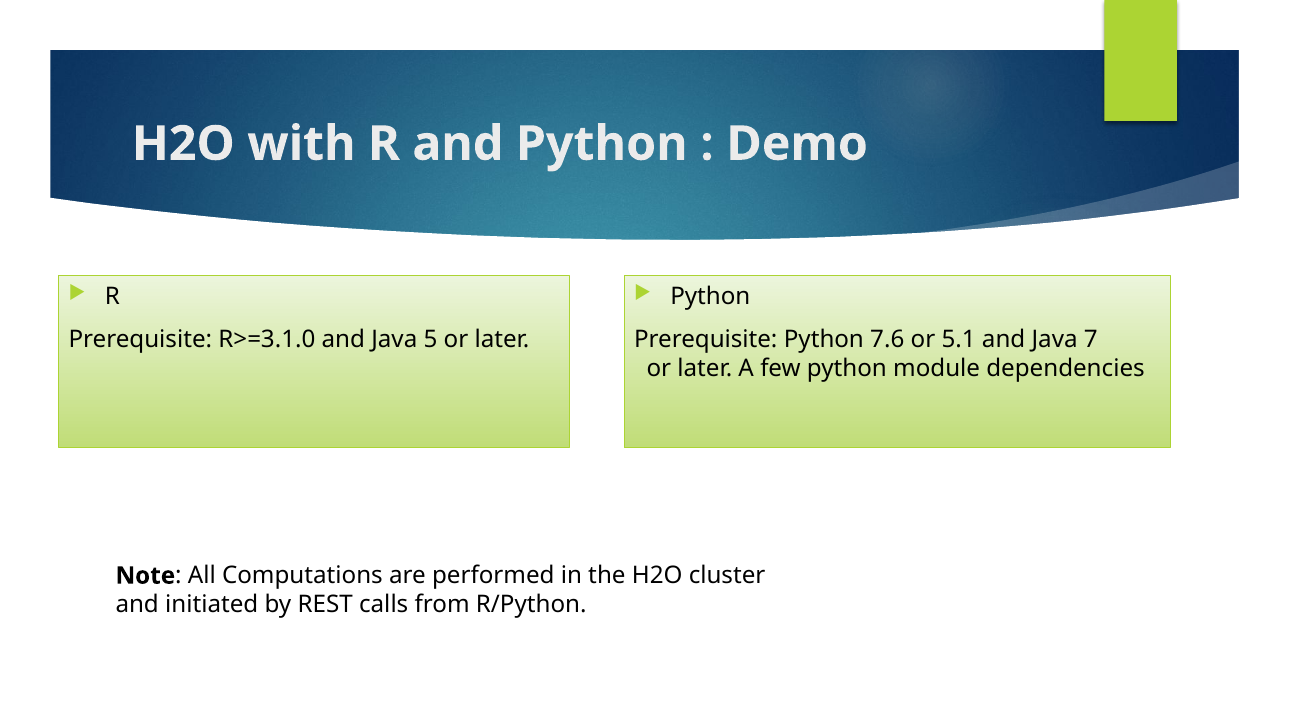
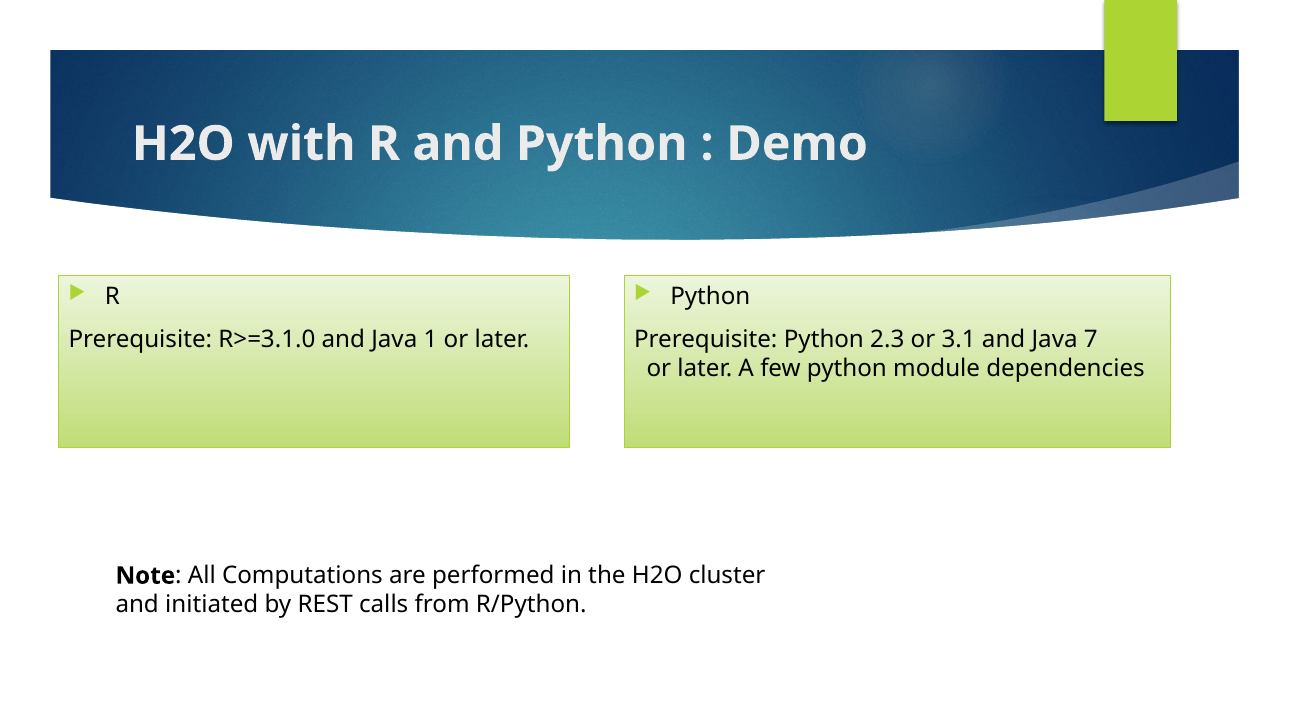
5: 5 -> 1 (431, 339)
7.6: 7.6 -> 2.3 (887, 339)
5.1: 5.1 -> 3.1 (959, 339)
